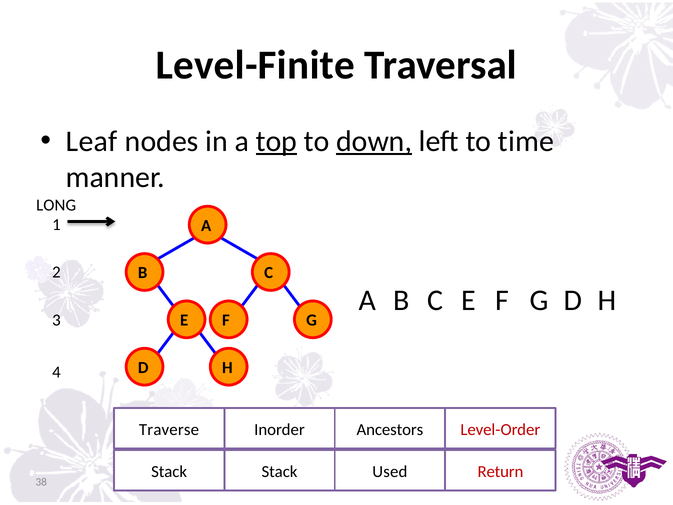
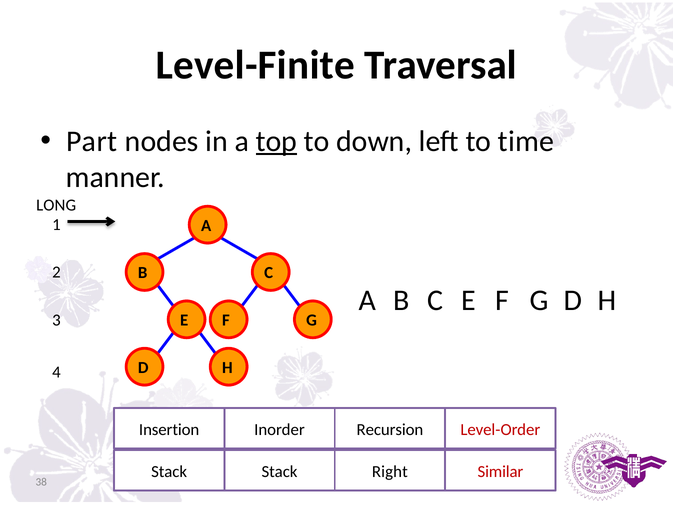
Leaf: Leaf -> Part (92, 141)
down underline: present -> none (374, 141)
Traverse: Traverse -> Insertion (169, 429)
Ancestors: Ancestors -> Recursion (390, 429)
Used: Used -> Right (390, 471)
Return: Return -> Similar (500, 471)
